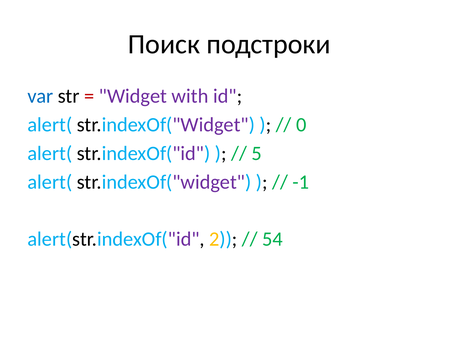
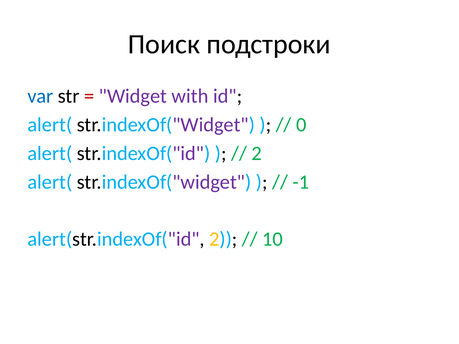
5: 5 -> 2 (257, 153)
54: 54 -> 10 (273, 239)
